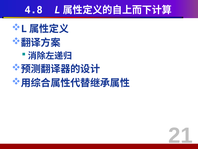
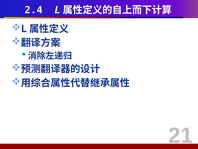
4.8: 4.8 -> 2.4 (34, 10)
